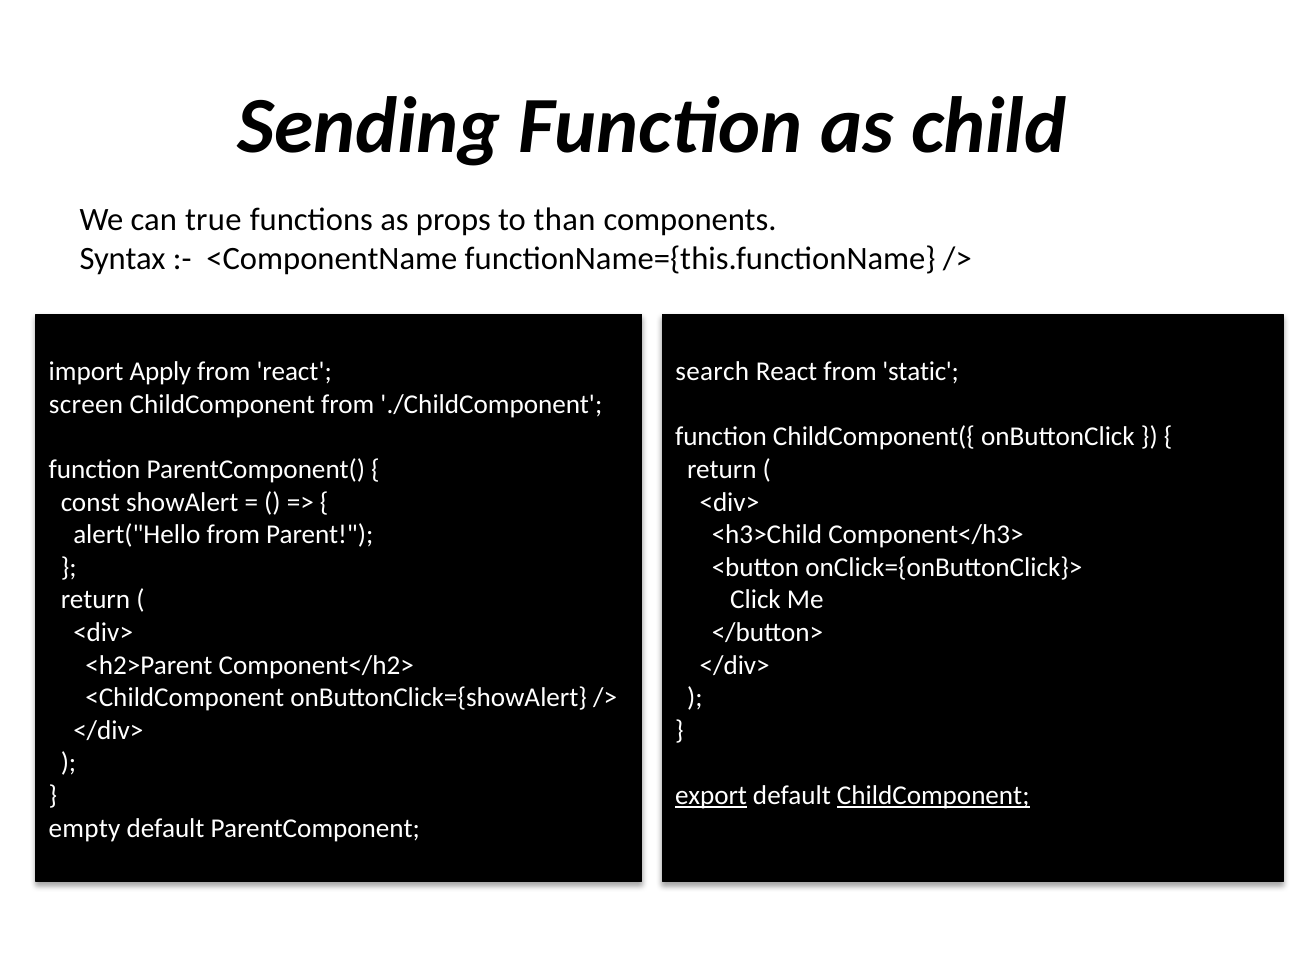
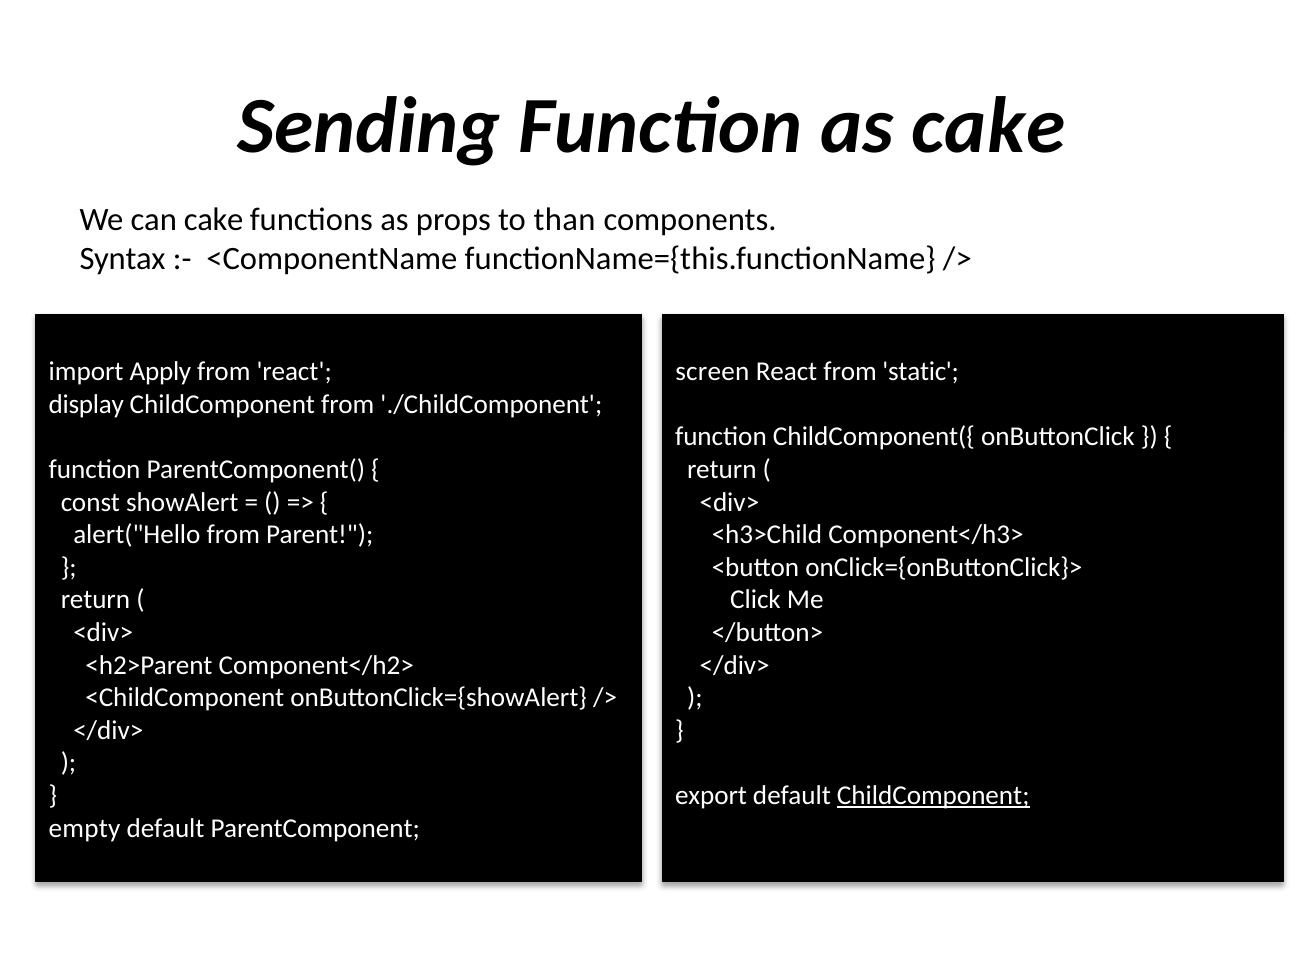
as child: child -> cake (988, 126)
can true: true -> cake (214, 219)
search: search -> screen (712, 372)
screen: screen -> display (86, 404)
export underline: present -> none (711, 795)
